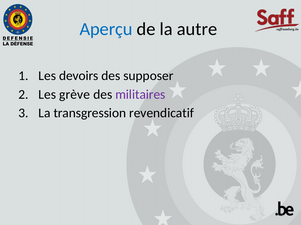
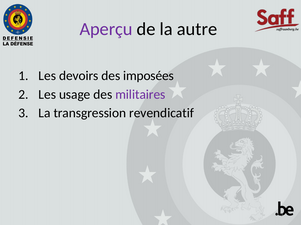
Aperçu colour: blue -> purple (106, 29)
supposer: supposer -> imposées (148, 76)
grève: grève -> usage (75, 95)
